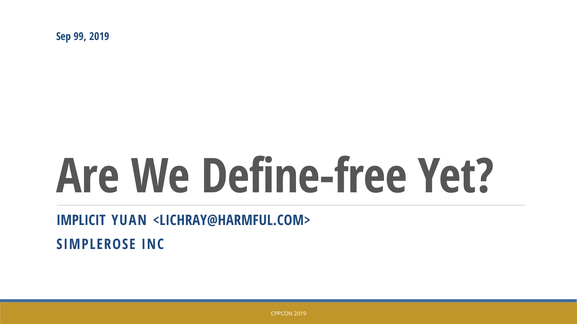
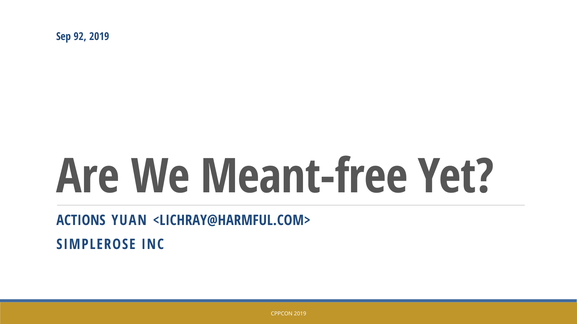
99: 99 -> 92 (80, 37)
Define-free: Define-free -> Meant-free (304, 177)
IMPLICIT: IMPLICIT -> ACTIONS (81, 221)
